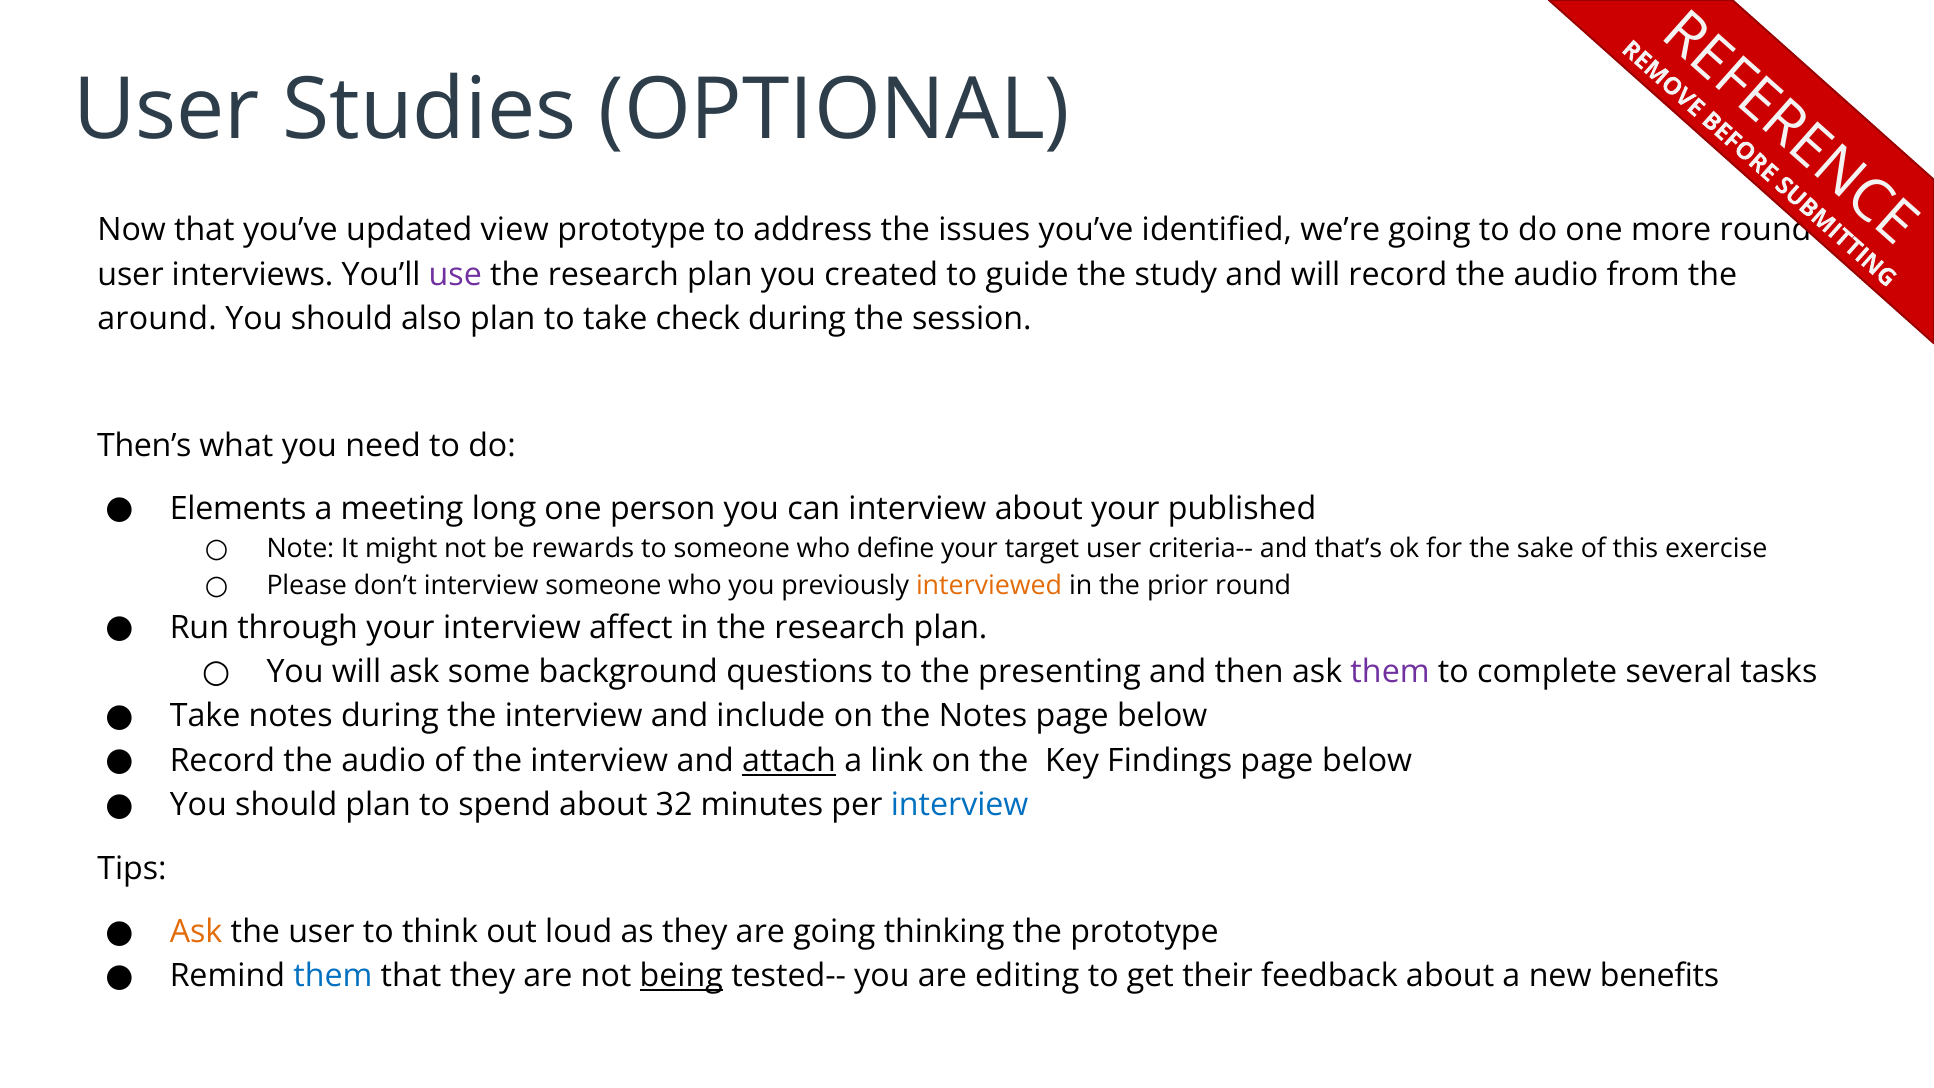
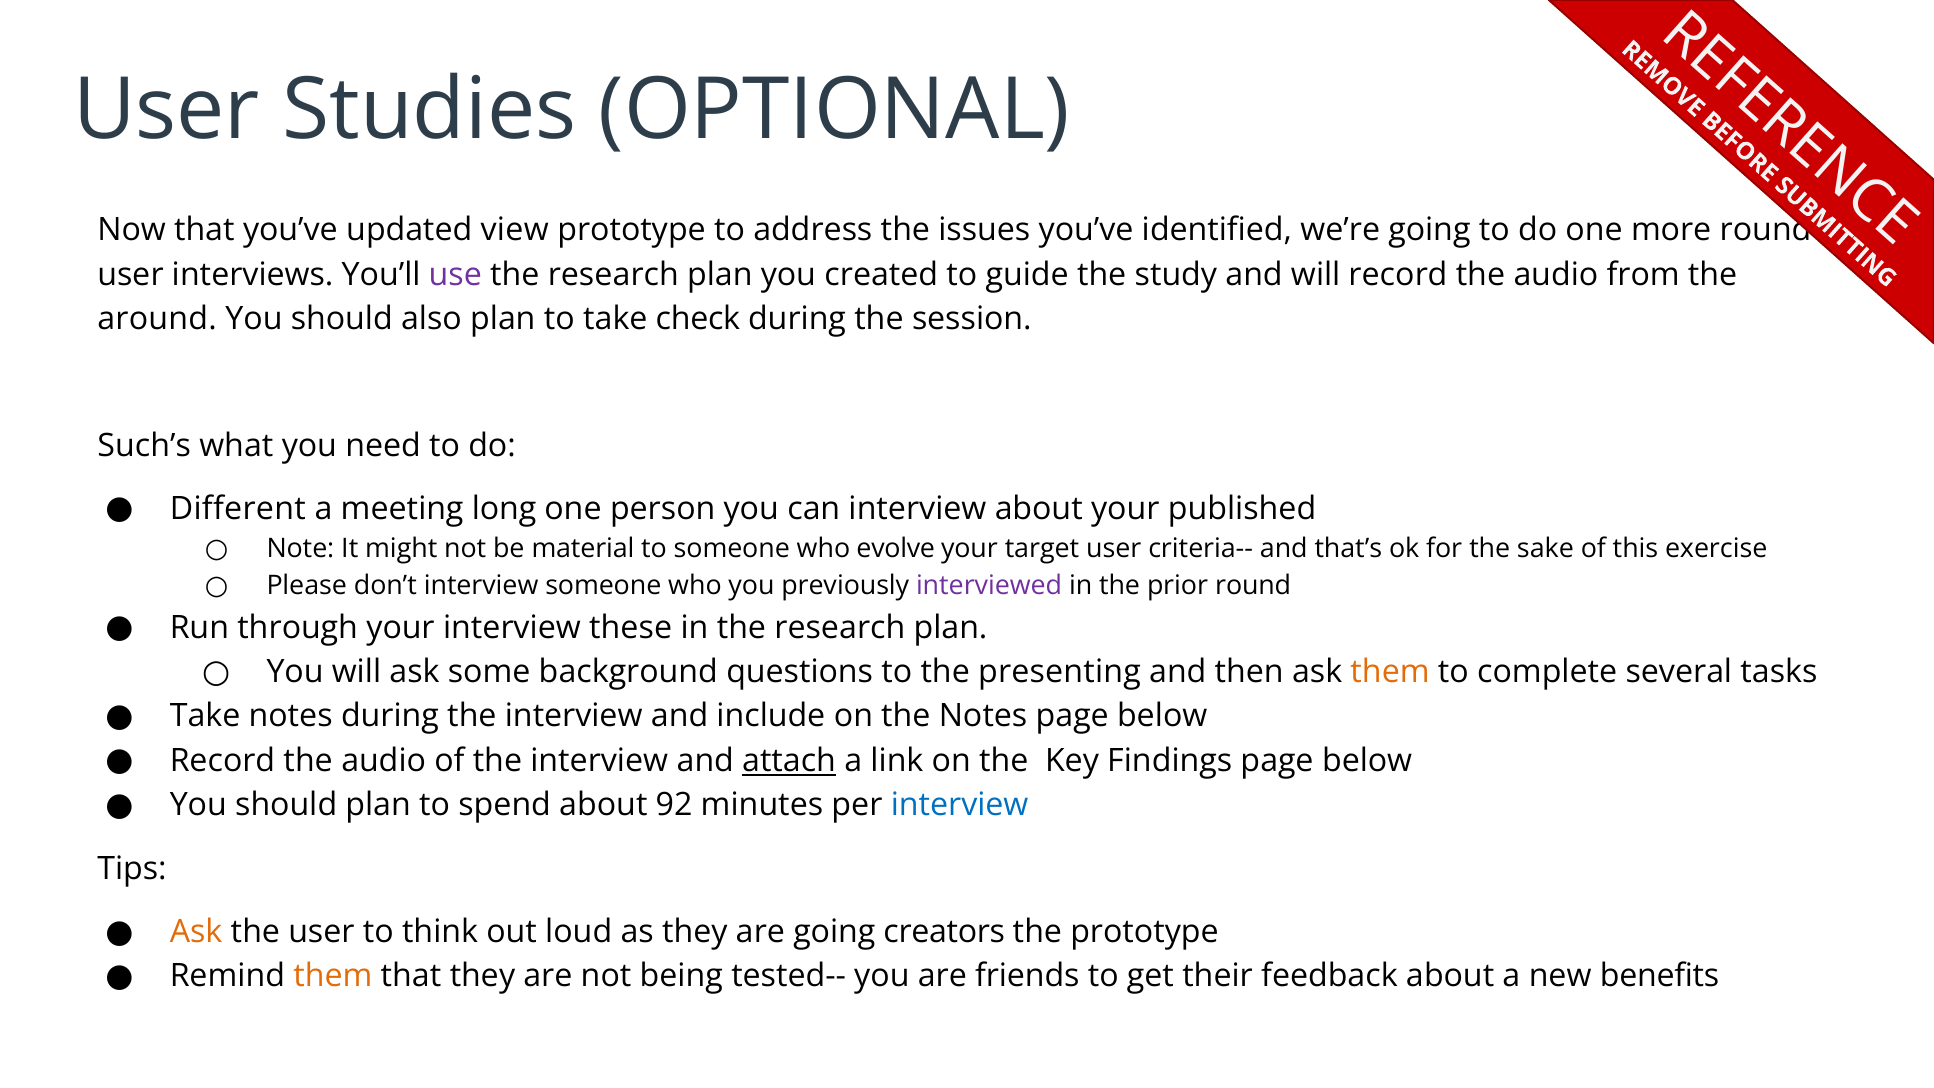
Then’s: Then’s -> Such’s (144, 445)
Elements: Elements -> Different (238, 509)
rewards: rewards -> material (583, 549)
define: define -> evolve (896, 549)
interviewed colour: orange -> purple (989, 586)
affect: affect -> these (631, 627)
them colour: purple -> orange (1390, 672)
32: 32 -> 92 (674, 805)
thinking: thinking -> creators (944, 932)
them colour: blue -> orange (333, 976)
being underline: present -> none (681, 976)
editing: editing -> friends (1027, 976)
